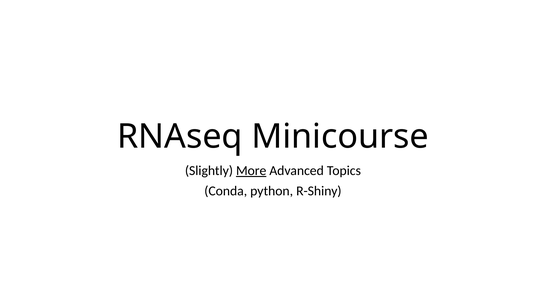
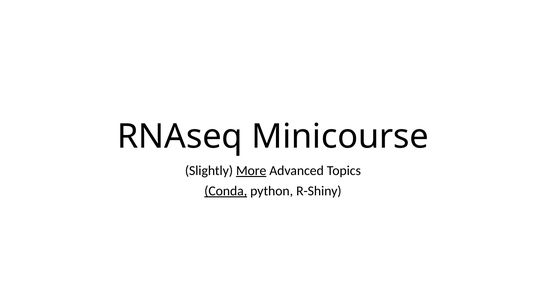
Conda underline: none -> present (226, 191)
